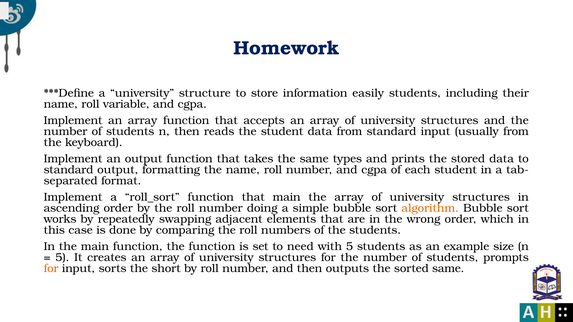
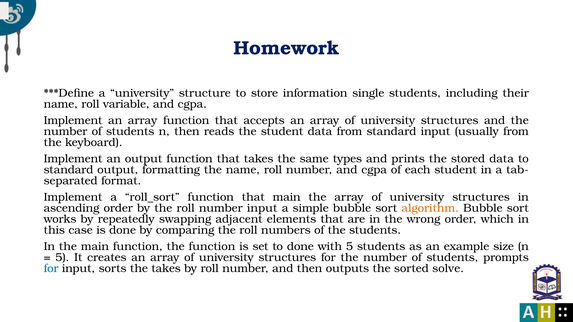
easily: easily -> single (368, 93)
number doing: doing -> input (262, 208)
to need: need -> done (300, 247)
for colour: orange -> blue (51, 269)
the short: short -> takes (166, 269)
sorted same: same -> solve (448, 269)
